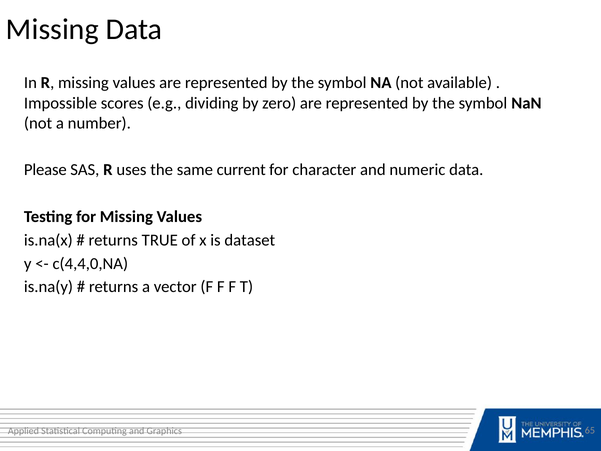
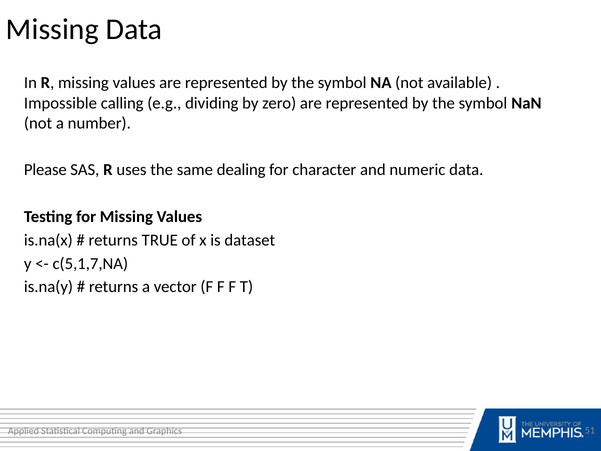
scores: scores -> calling (122, 103)
current: current -> dealing (241, 170)
c(4,4,0,NA: c(4,4,0,NA -> c(5,1,7,NA (90, 263)
65: 65 -> 51 (590, 430)
